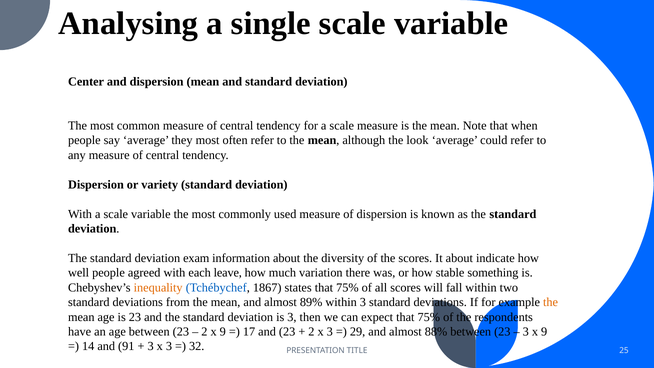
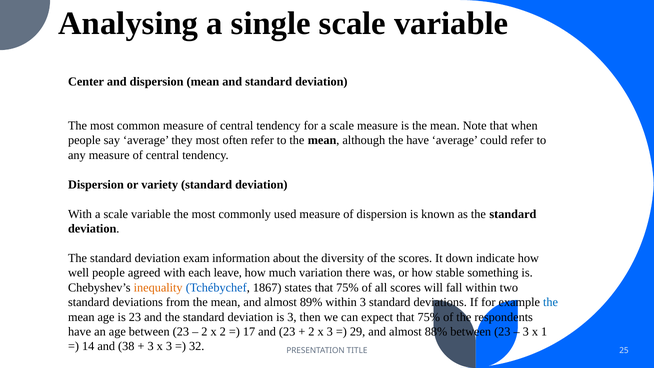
the look: look -> have (418, 140)
It about: about -> down (459, 258)
the colour: orange -> blue (551, 302)
2 x 9: 9 -> 2 (223, 332)
3 x 9: 9 -> 1 (544, 332)
91: 91 -> 38 (126, 346)
